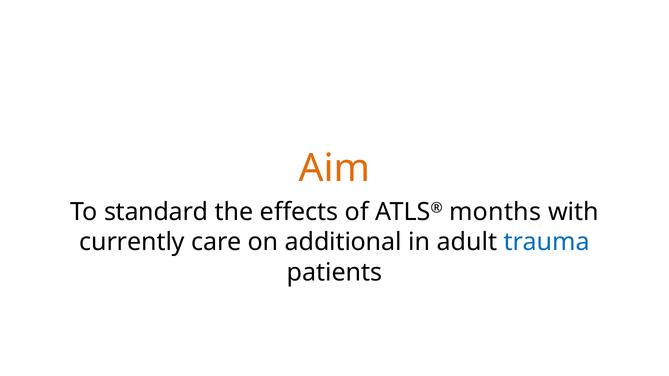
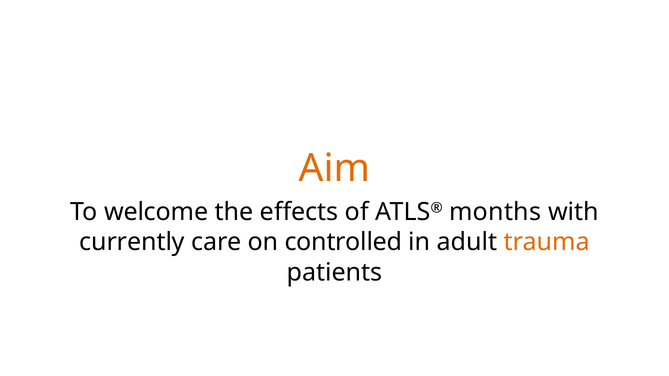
standard: standard -> welcome (156, 212)
additional: additional -> controlled (343, 242)
trauma colour: blue -> orange (547, 242)
